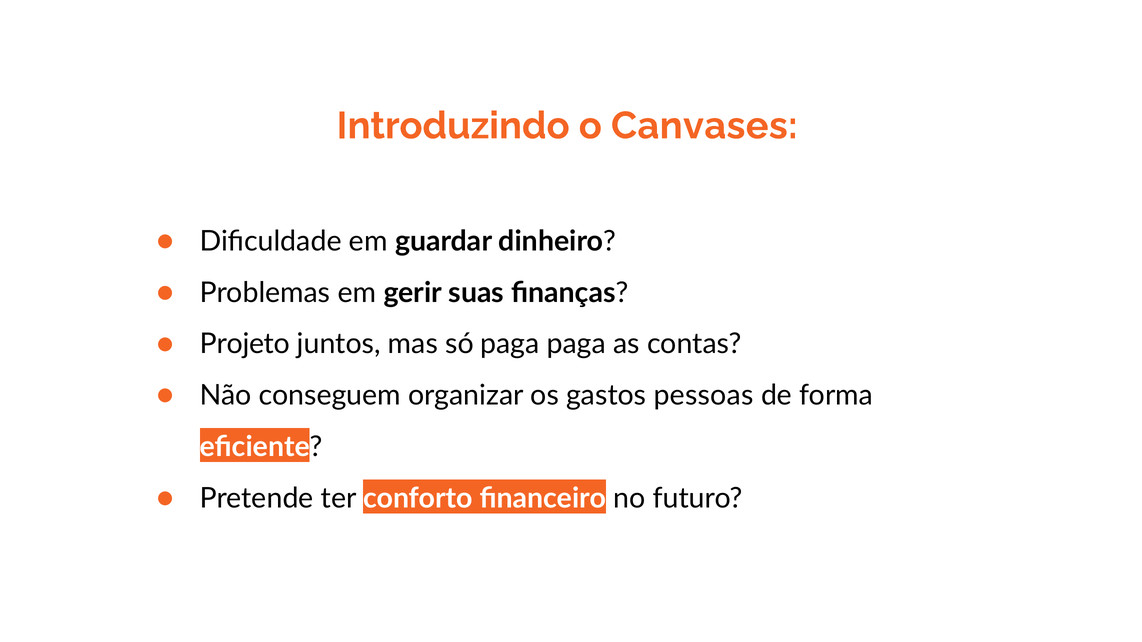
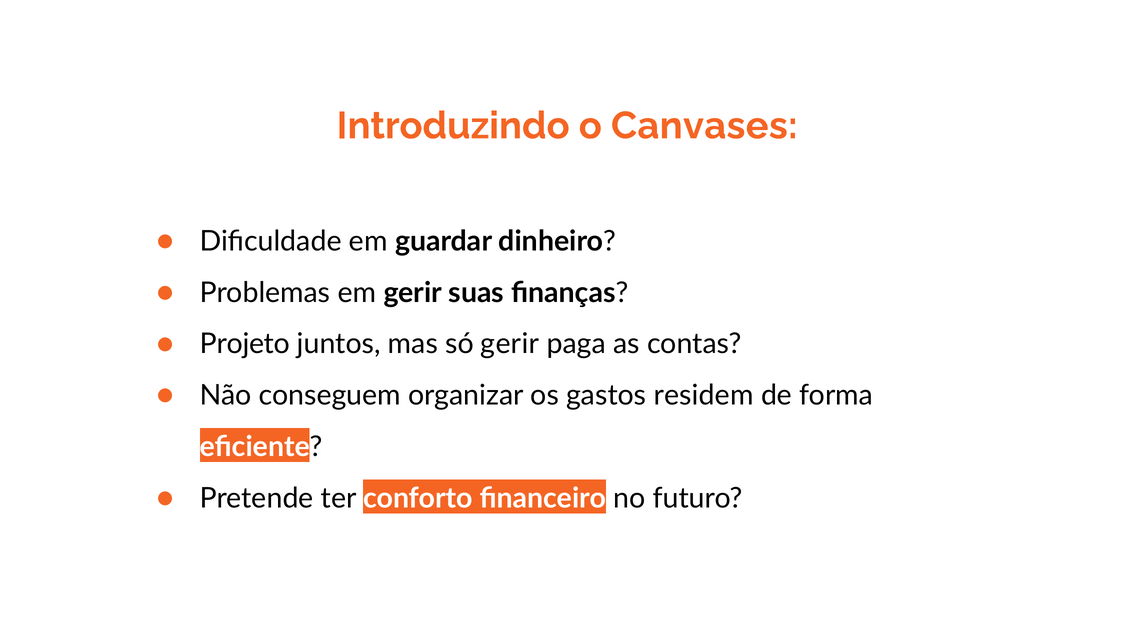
só paga: paga -> gerir (510, 344)
pessoas: pessoas -> residem (704, 396)
